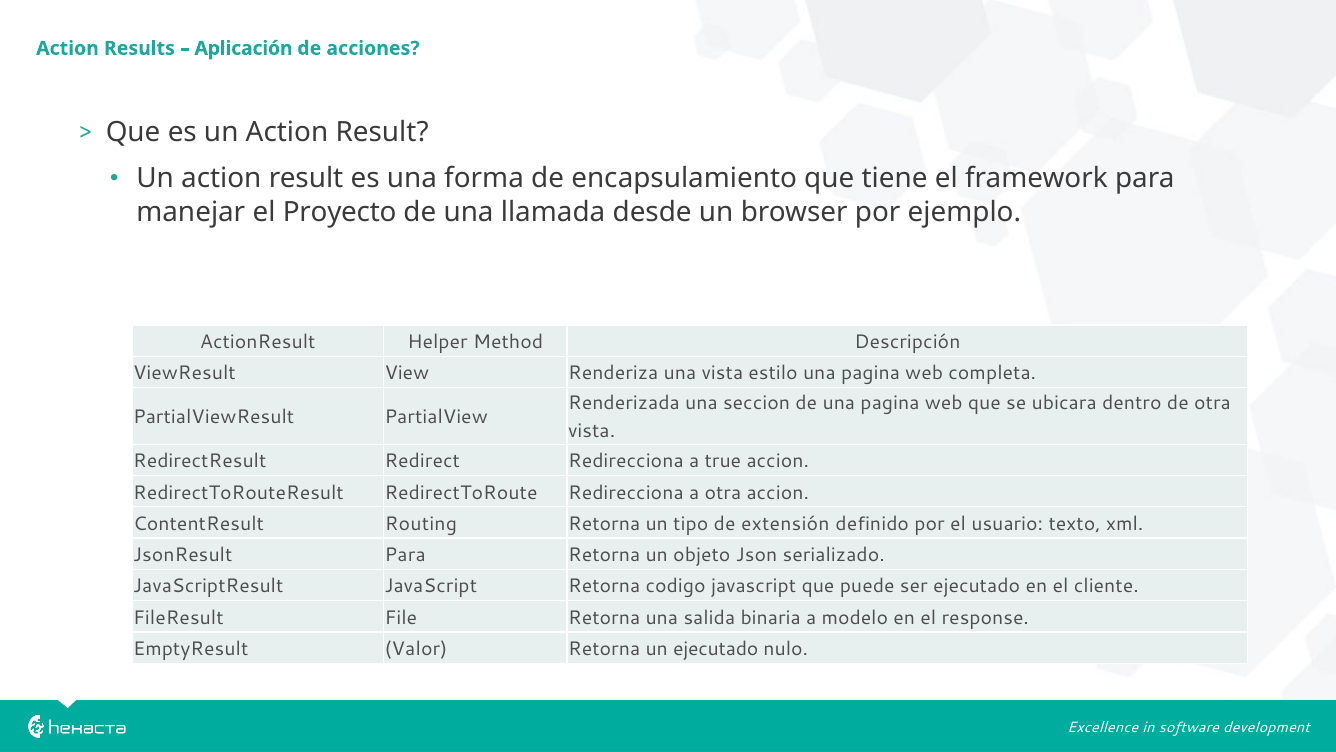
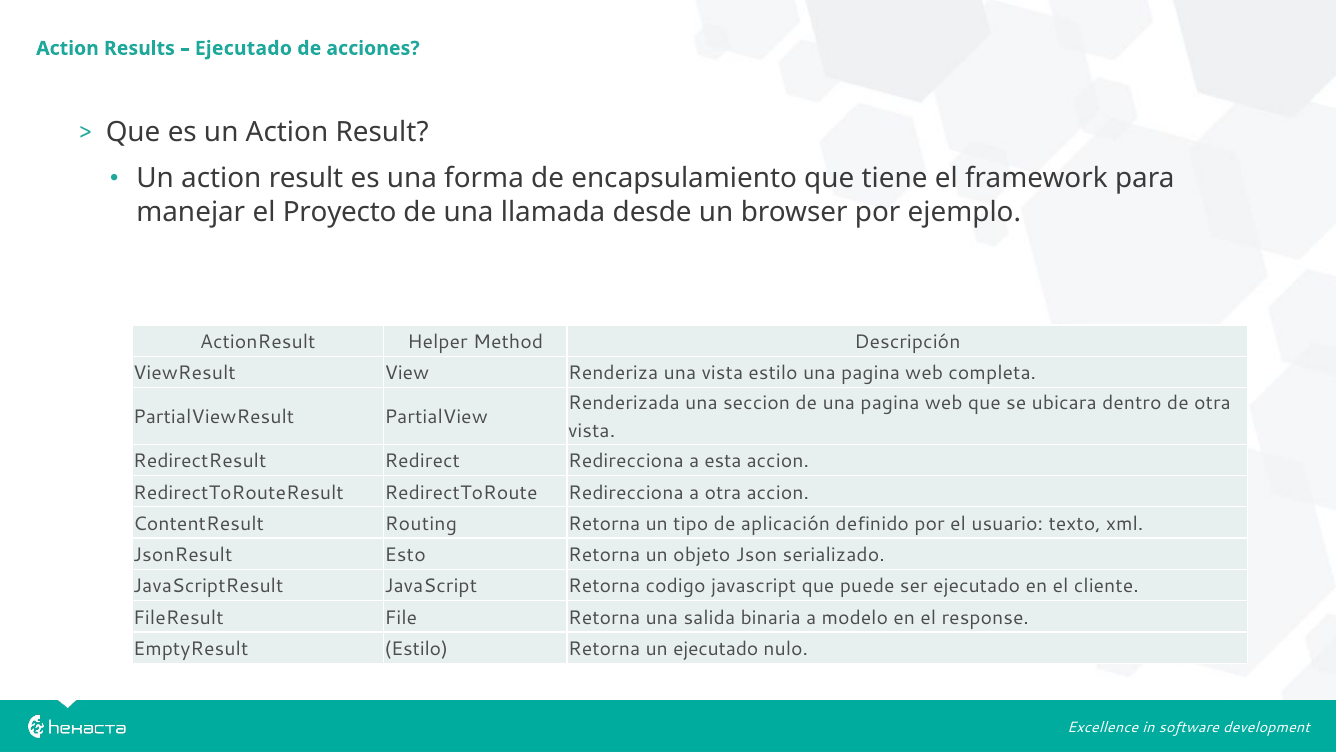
Aplicación: Aplicación -> Ejecutado (243, 48)
true: true -> esta (723, 461)
extensión: extensión -> aplicación (785, 524)
JsonResult Para: Para -> Esto (405, 555)
EmptyResult Valor: Valor -> Estilo (416, 649)
